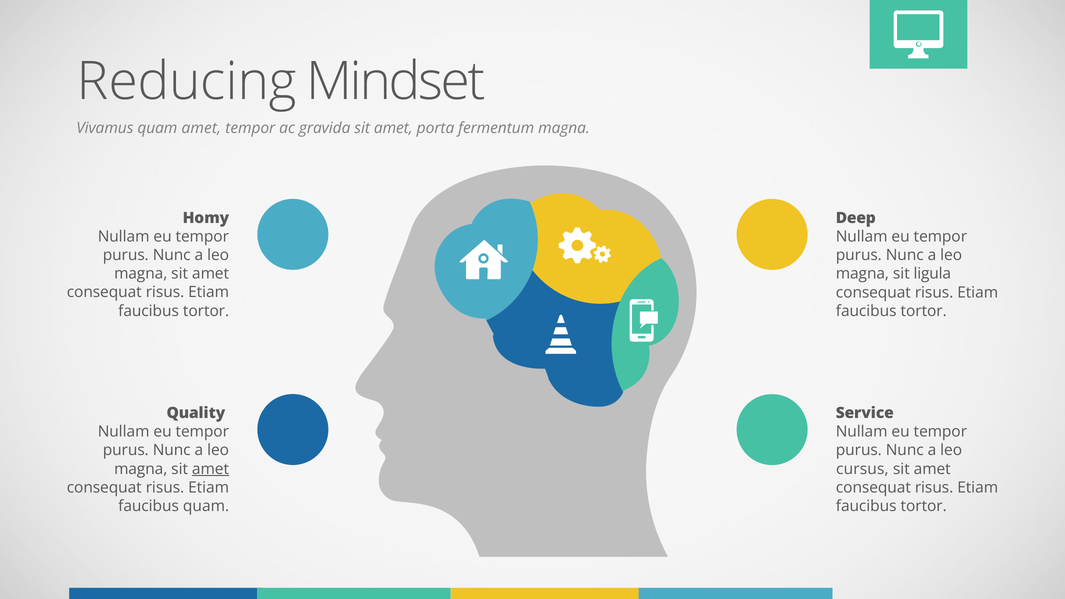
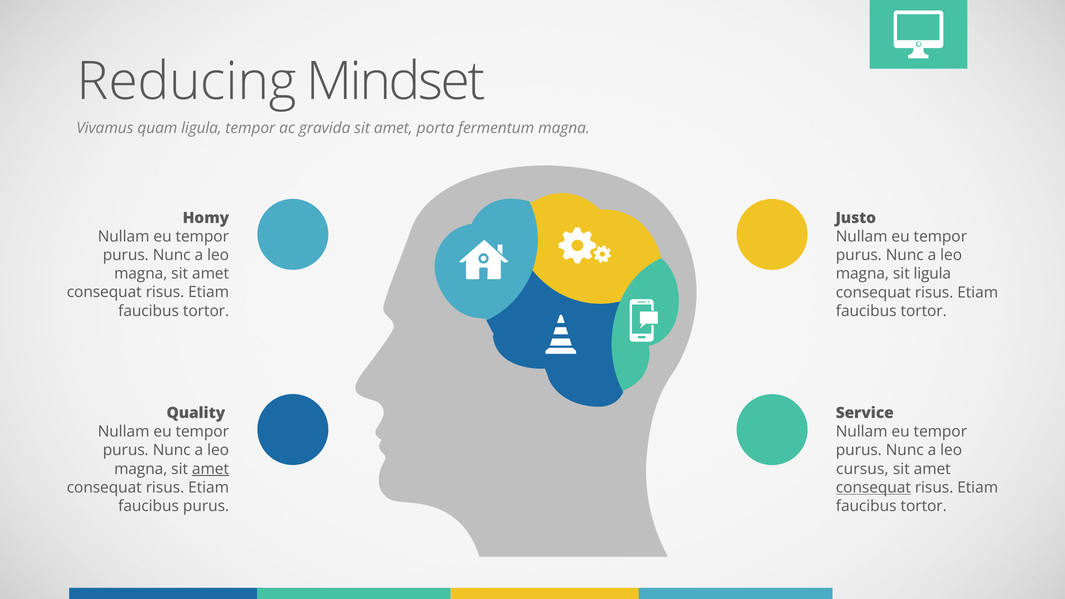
quam amet: amet -> ligula (201, 128)
Deep: Deep -> Justo (856, 218)
consequat underline: none -> present (873, 488)
faucibus quam: quam -> purus (206, 506)
